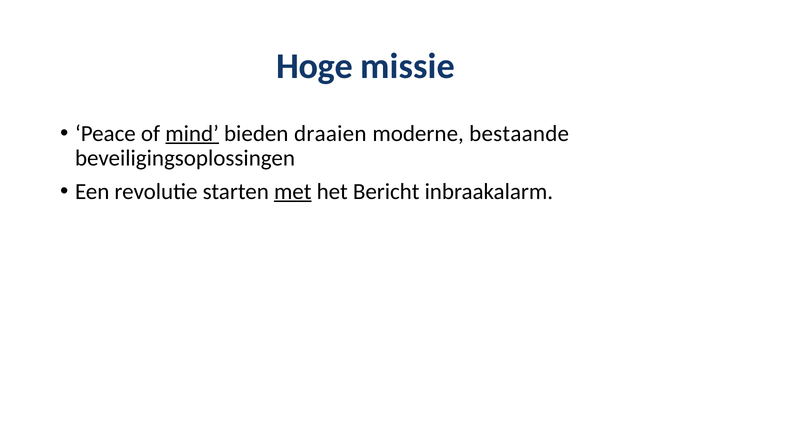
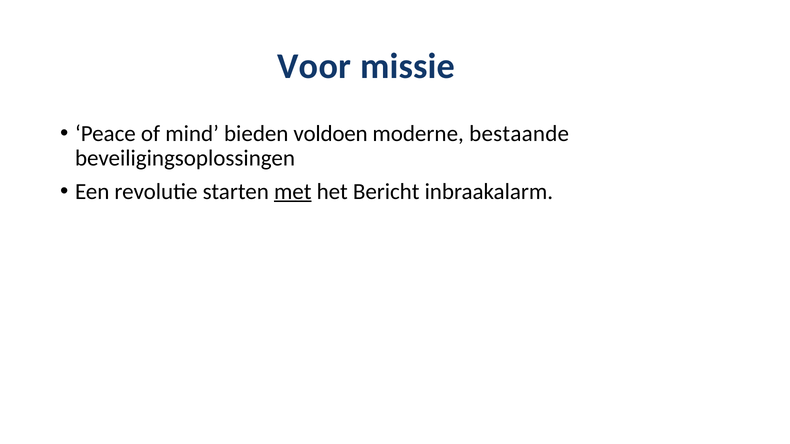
Hoge: Hoge -> Voor (314, 66)
mind underline: present -> none (192, 134)
draaien: draaien -> voldoen (331, 134)
